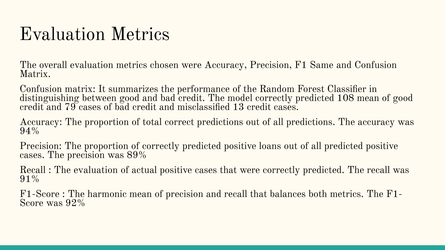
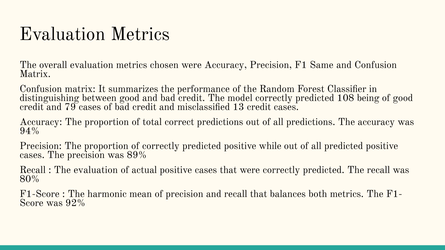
108 mean: mean -> being (368, 98)
loans: loans -> while (270, 146)
91%: 91% -> 80% (30, 179)
